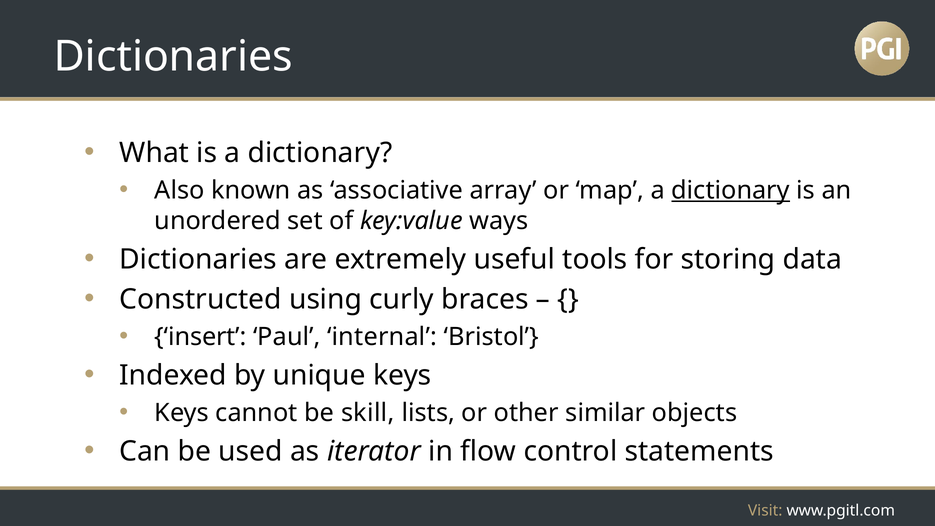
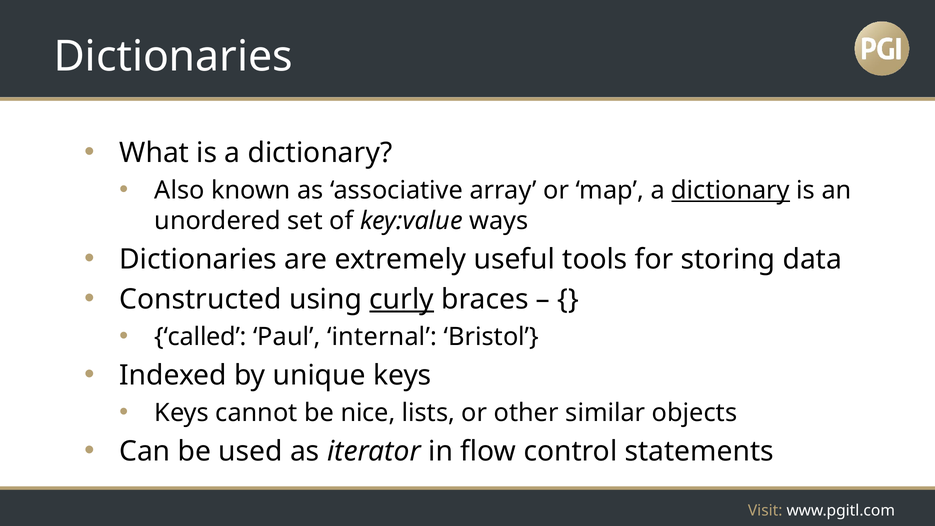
curly underline: none -> present (402, 299)
insert: insert -> called (201, 337)
skill: skill -> nice (368, 413)
